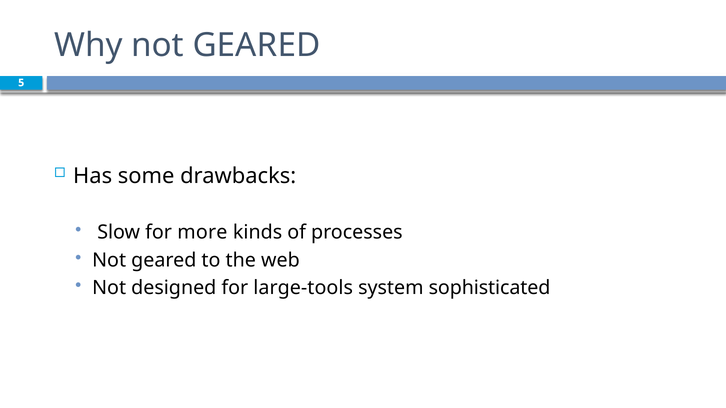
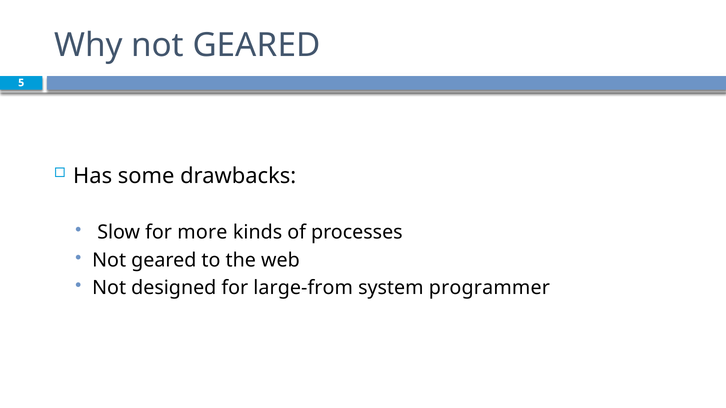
large-tools: large-tools -> large-from (303, 288)
sophisticated: sophisticated -> programmer (489, 288)
